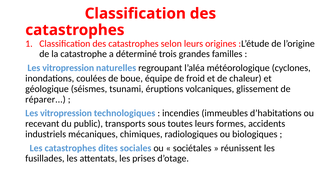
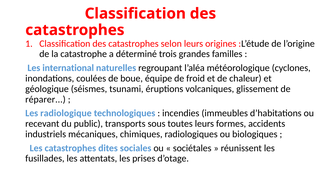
vitropression: vitropression -> international (68, 68)
vitropression: vitropression -> radiologique (66, 113)
